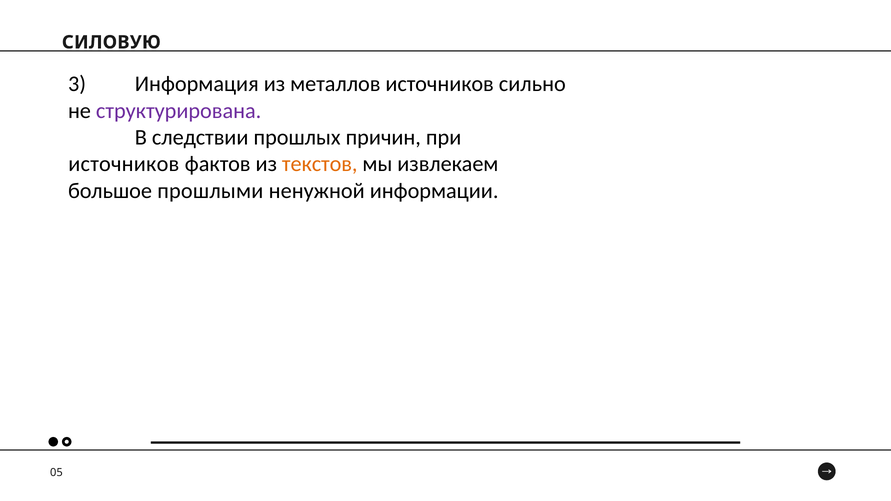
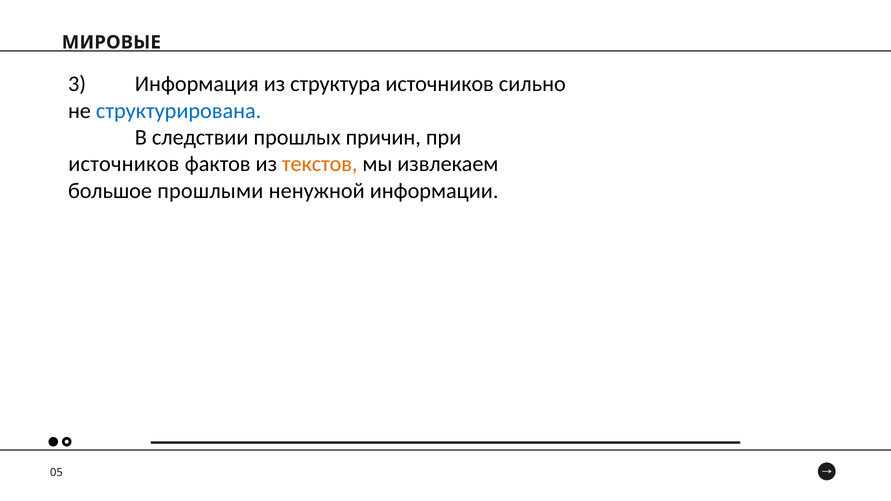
СИЛОВУЮ: СИЛОВУЮ -> МИРОВЫЕ (111, 42)
металлов: металлов -> структура (335, 84)
структурирована colour: purple -> blue (179, 111)
